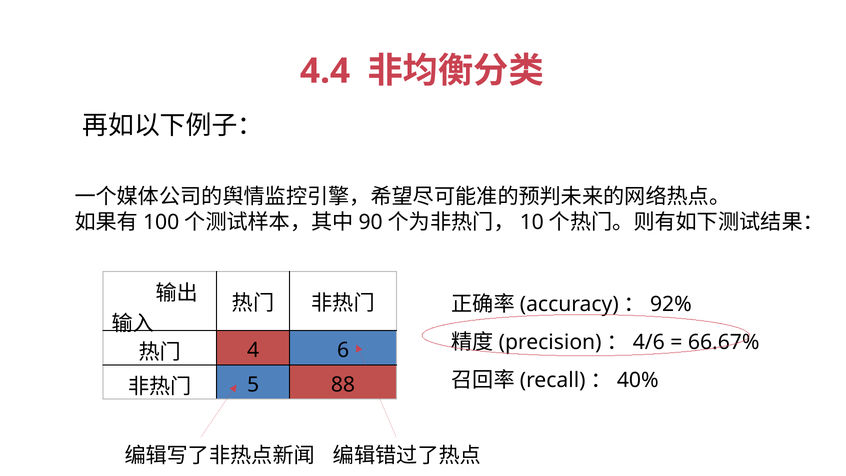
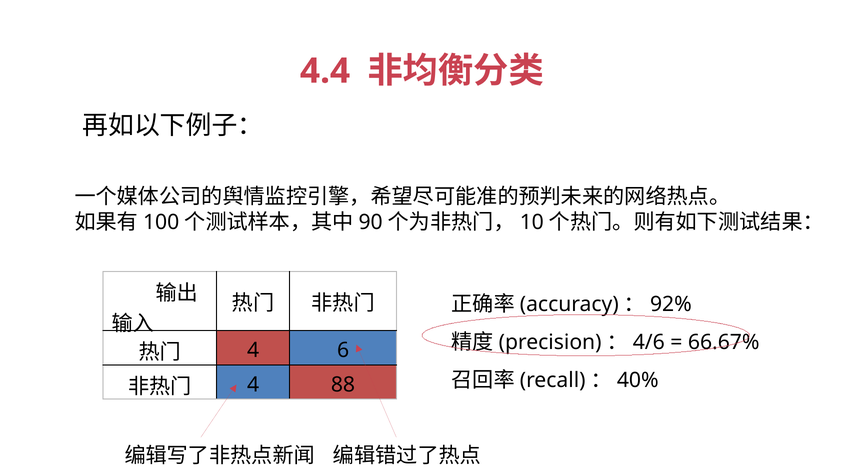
5: 5 -> 4 (253, 385)
